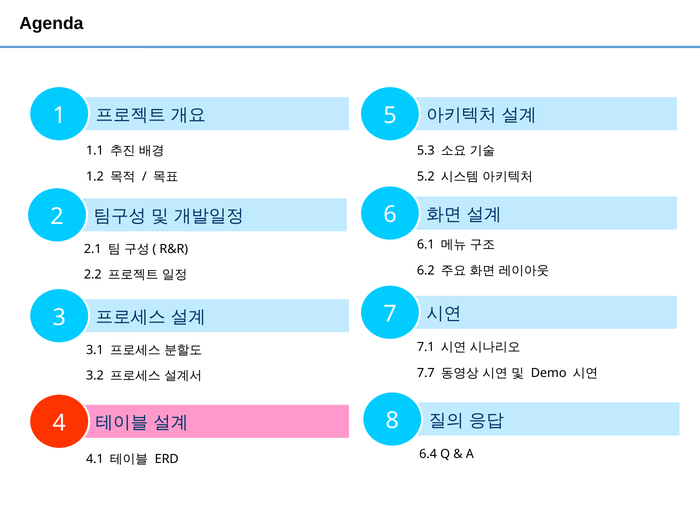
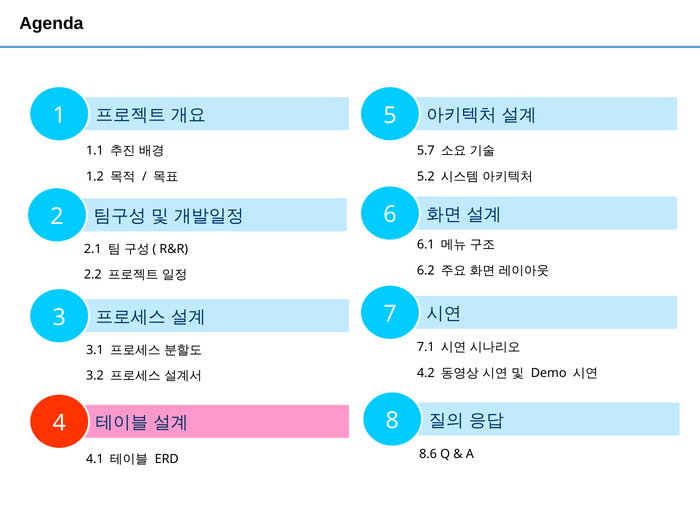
5.3: 5.3 -> 5.7 (426, 151)
7.7: 7.7 -> 4.2 (426, 373)
6.4: 6.4 -> 8.6 (428, 454)
